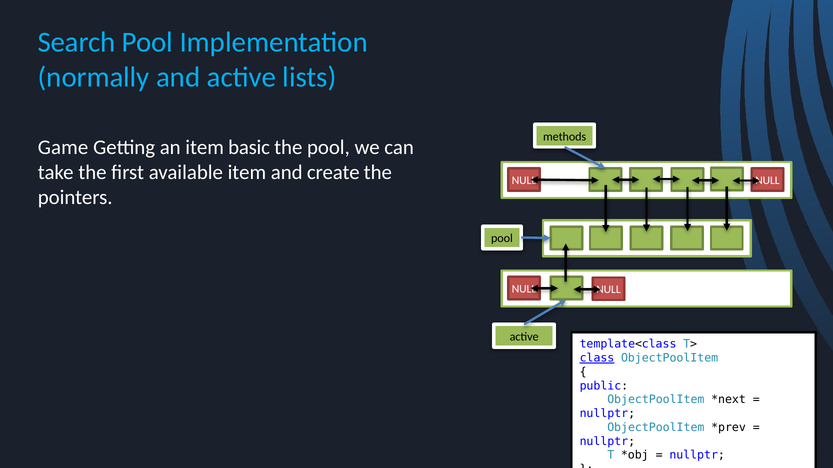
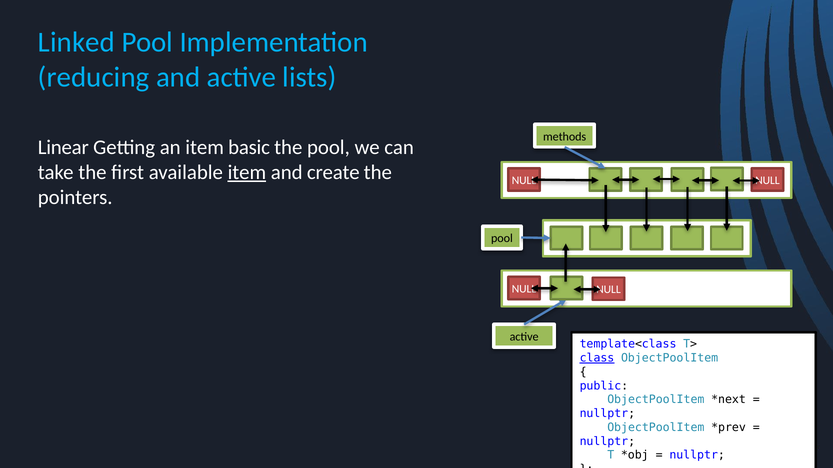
Search: Search -> Linked (76, 42)
normally: normally -> reducing (94, 77)
Game: Game -> Linear (63, 147)
item underline: none -> present (247, 172)
